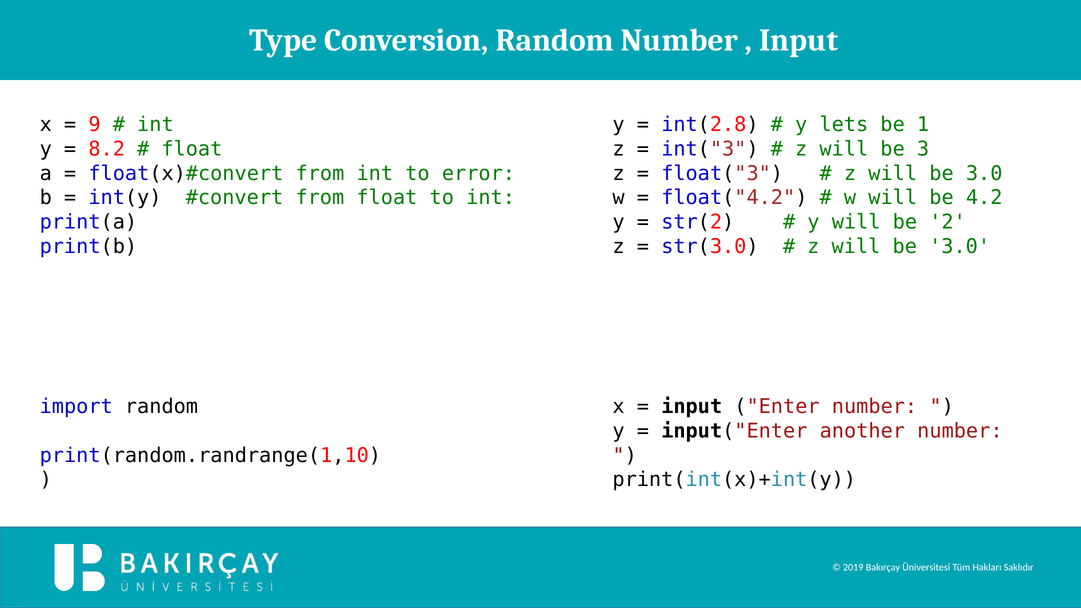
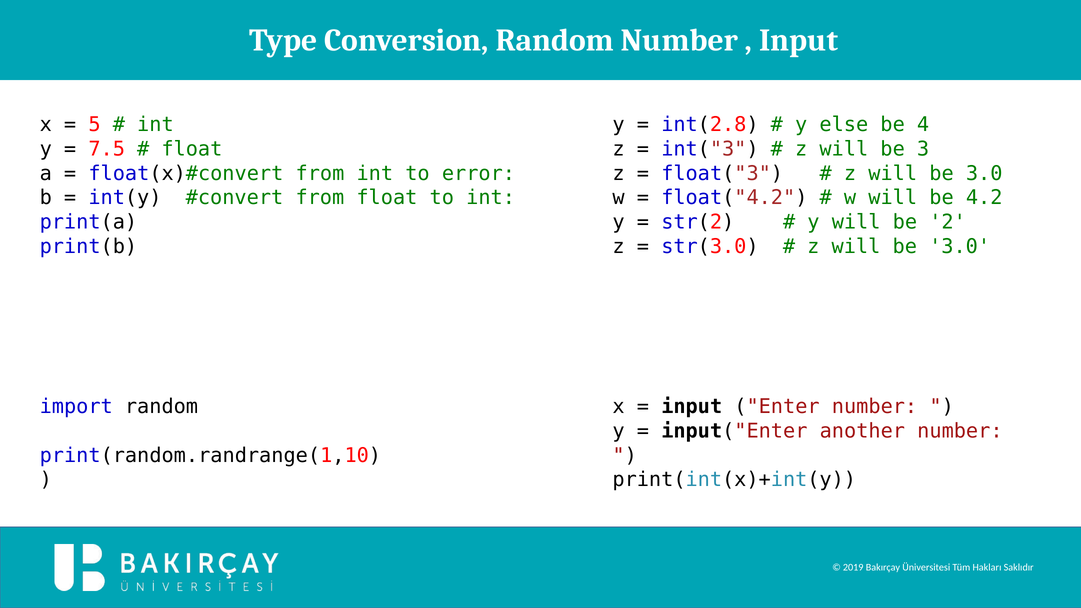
9: 9 -> 5 (95, 125)
lets: lets -> else (844, 125)
1: 1 -> 4 (923, 125)
8.2: 8.2 -> 7.5 (107, 149)
